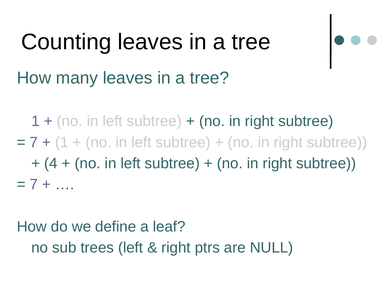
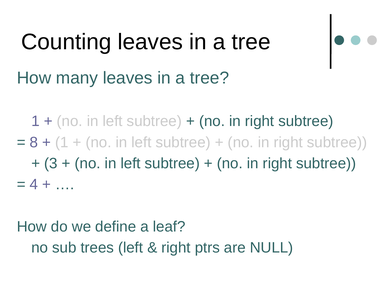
7: 7 -> 8 (34, 142)
4: 4 -> 3 (51, 163)
7: 7 -> 4 (34, 185)
